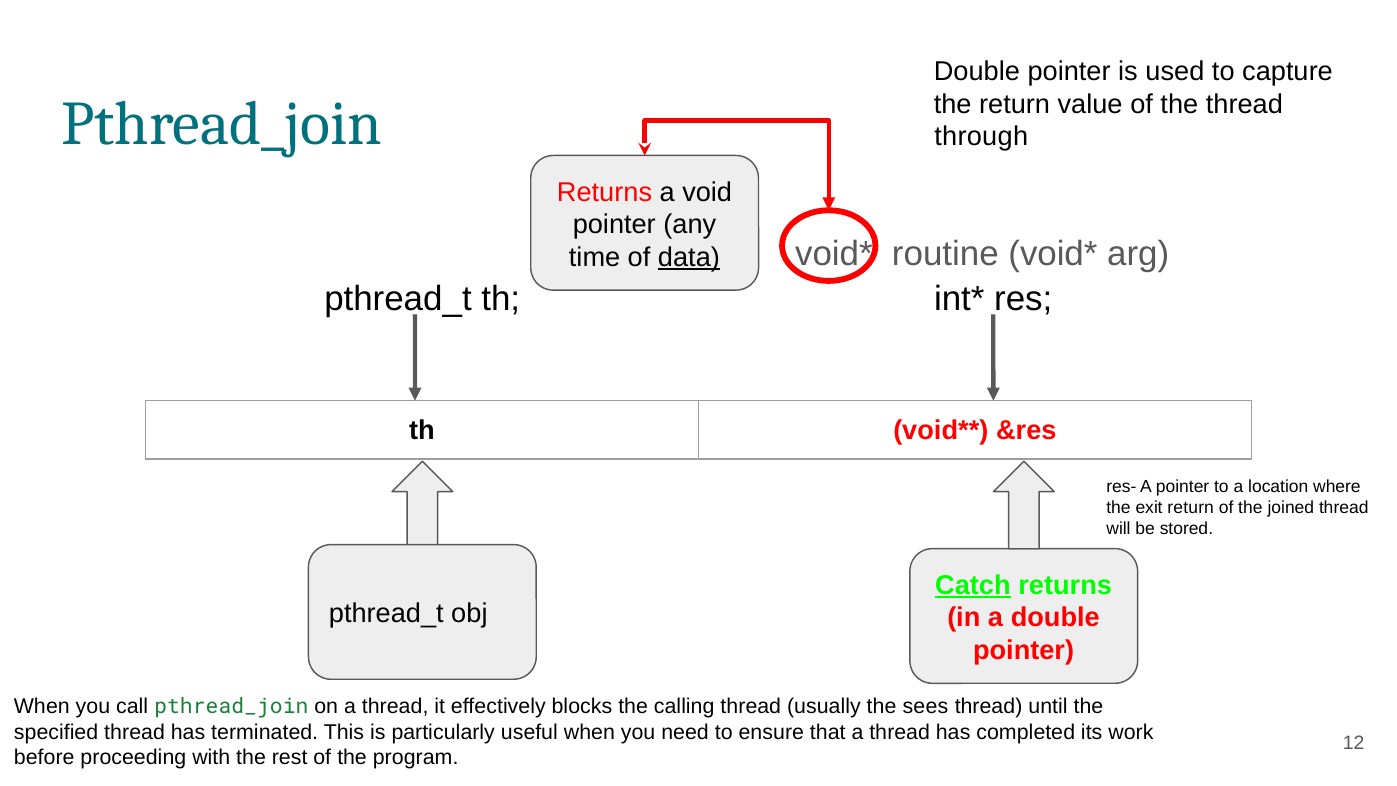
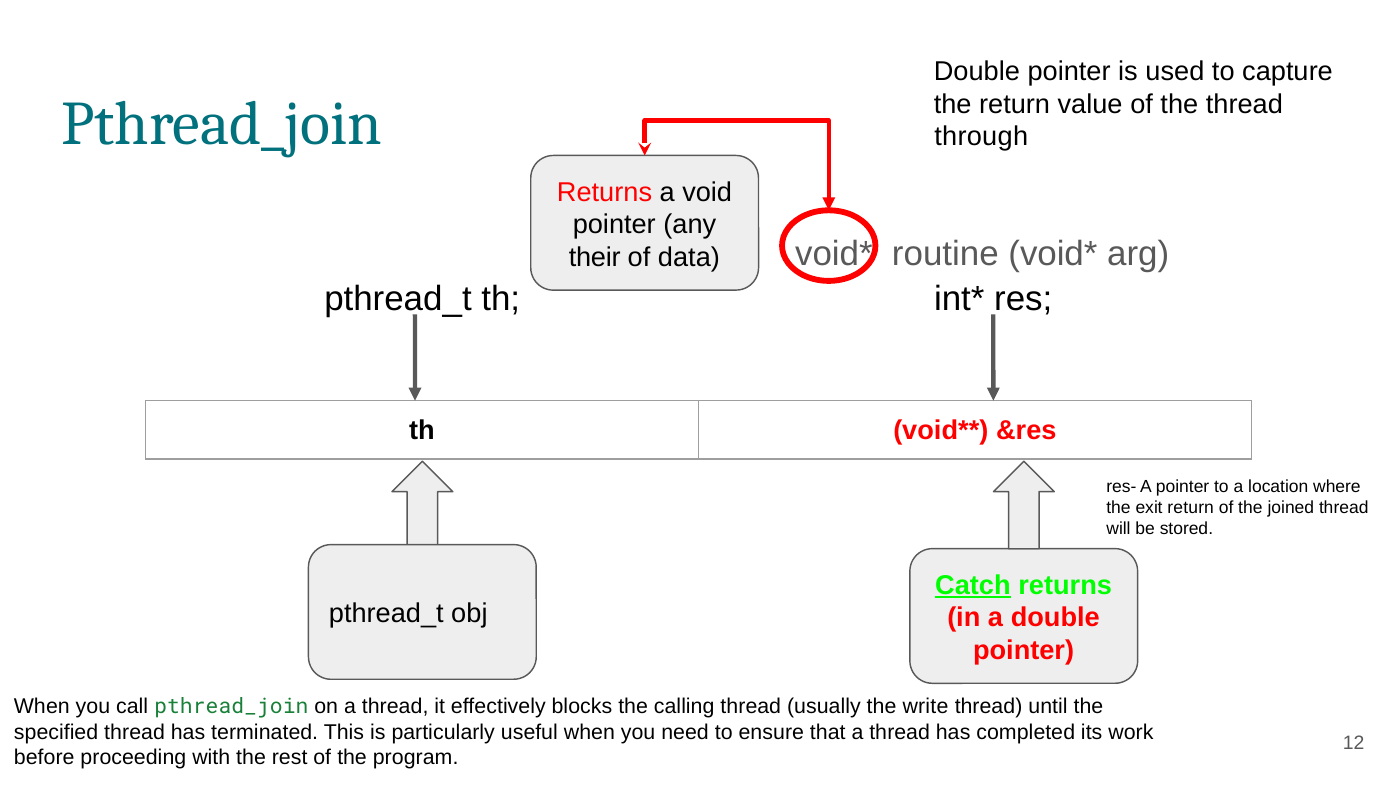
time: time -> their (595, 257)
data underline: present -> none (689, 257)
sees: sees -> write (925, 706)
